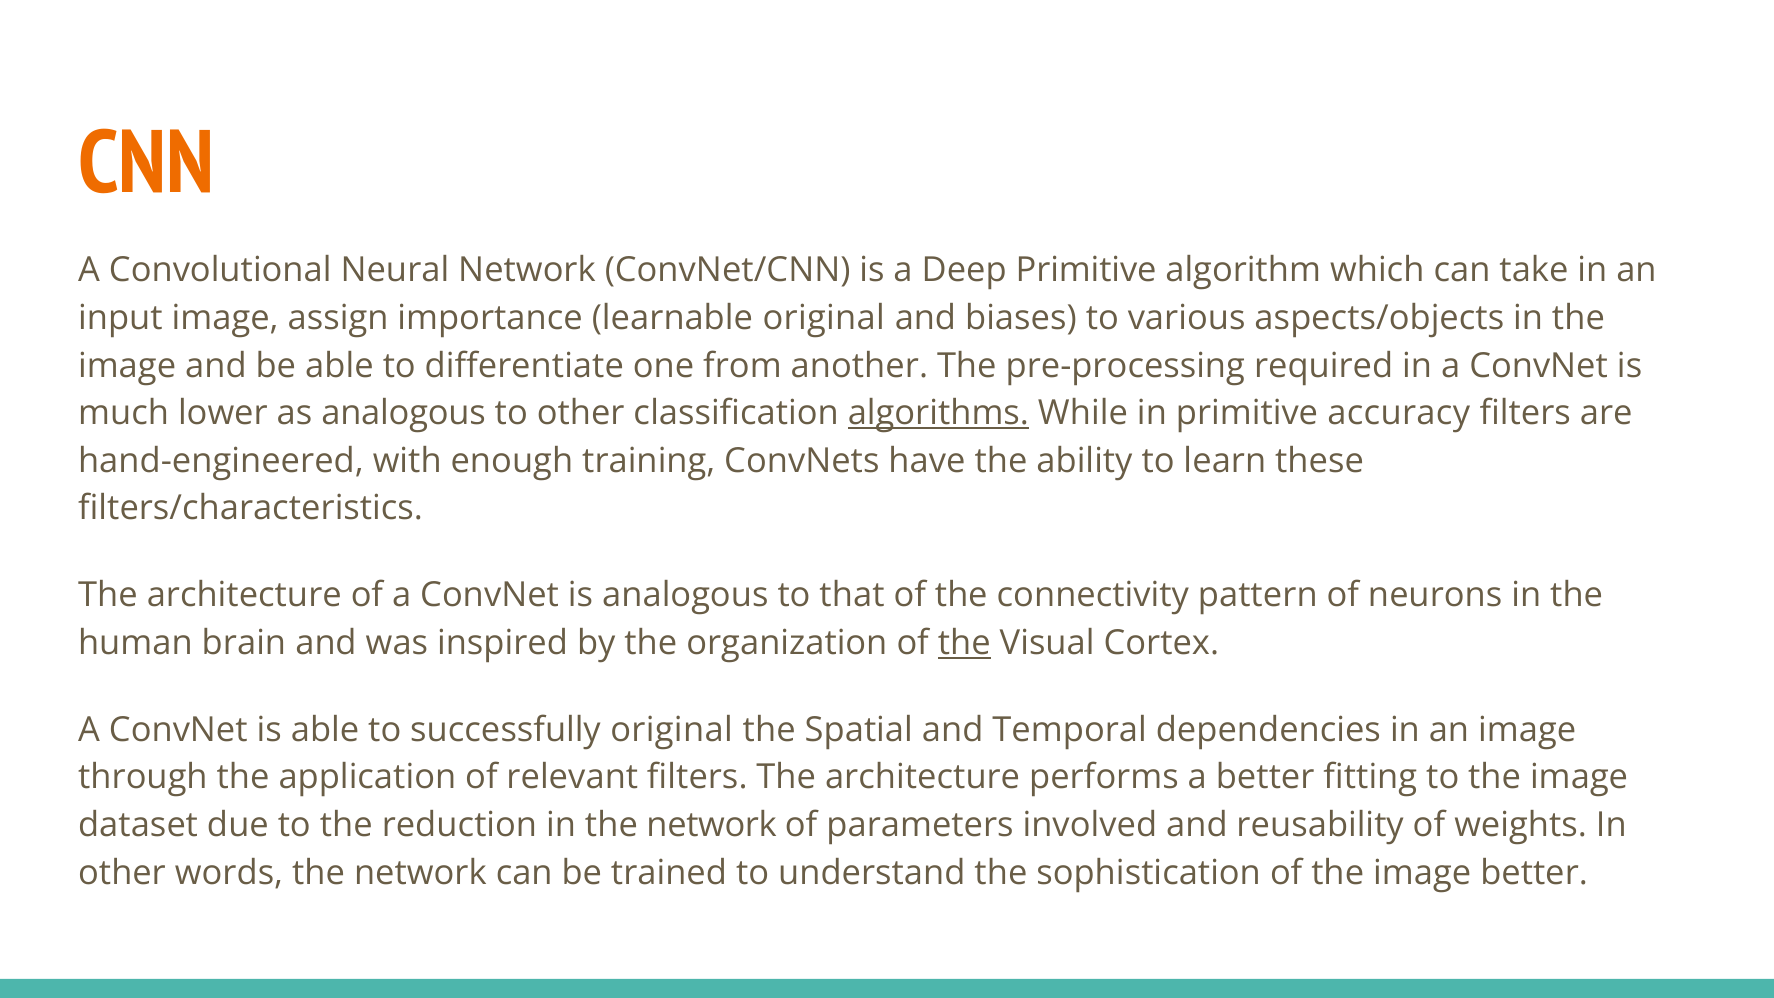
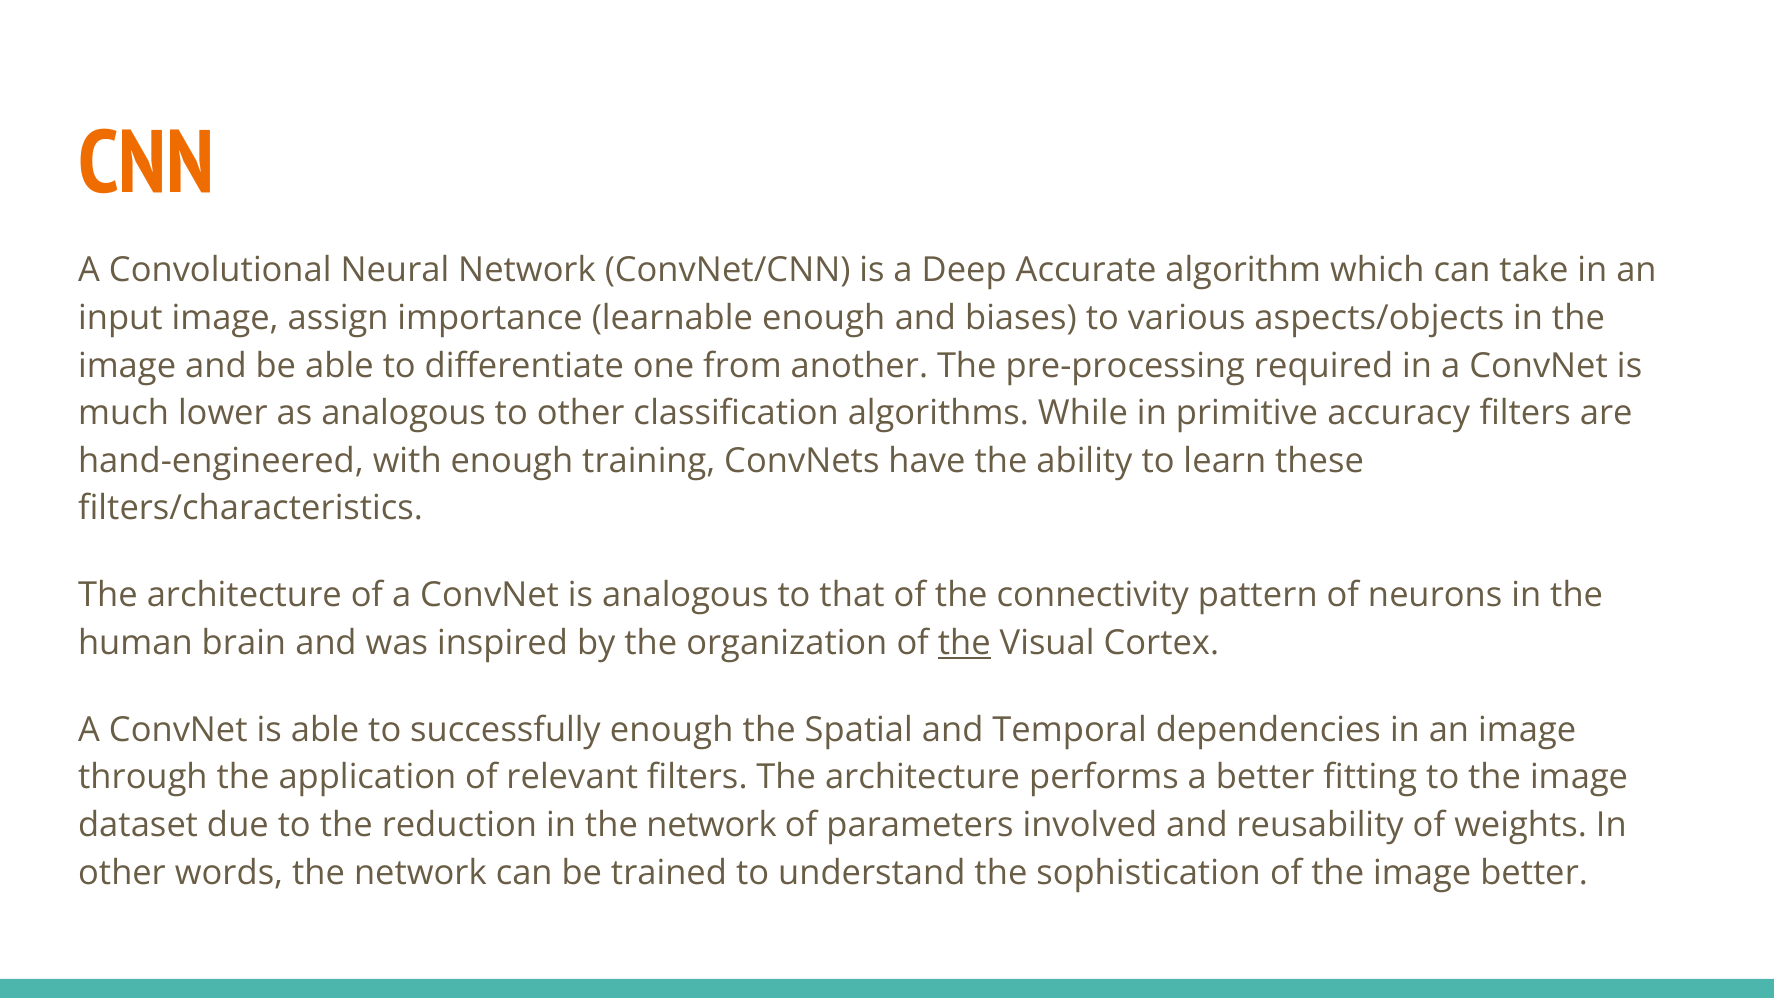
Deep Primitive: Primitive -> Accurate (1086, 271)
learnable original: original -> enough (824, 318)
algorithms underline: present -> none (938, 413)
successfully original: original -> enough (672, 730)
